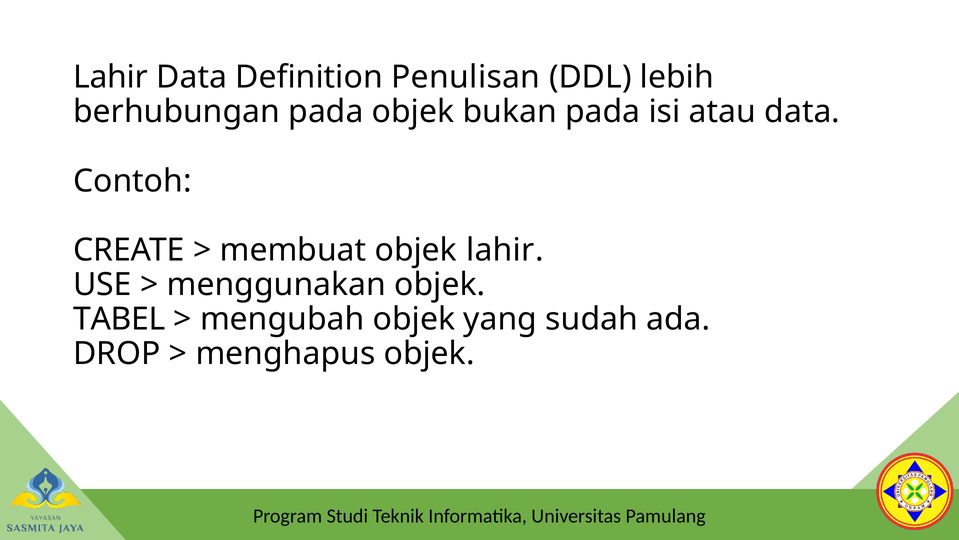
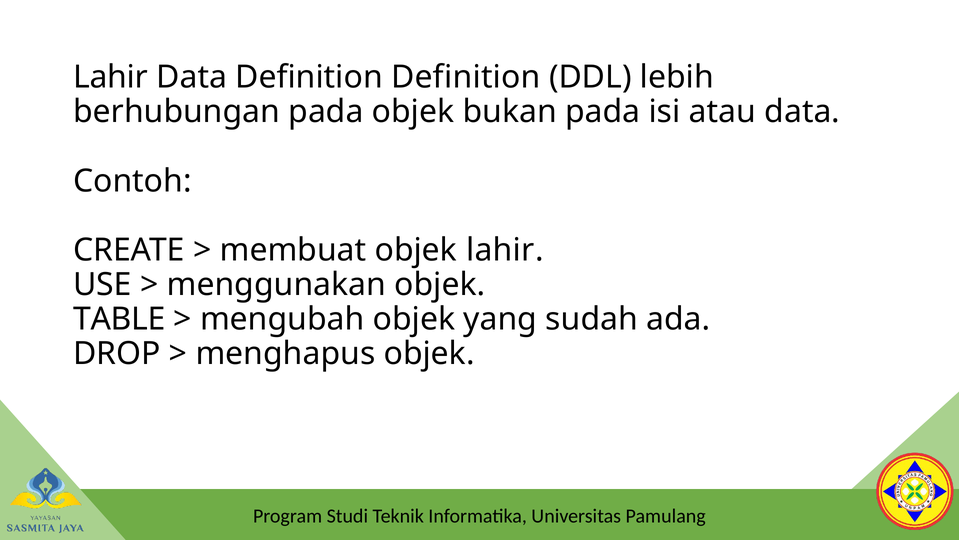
Definition Penulisan: Penulisan -> Definition (466, 77)
TABEL: TABEL -> TABLE (119, 319)
